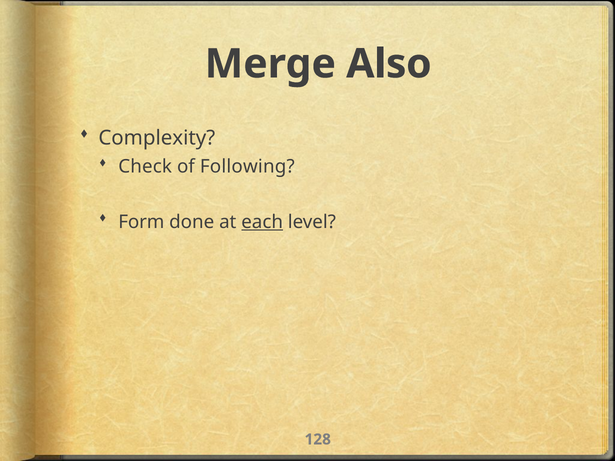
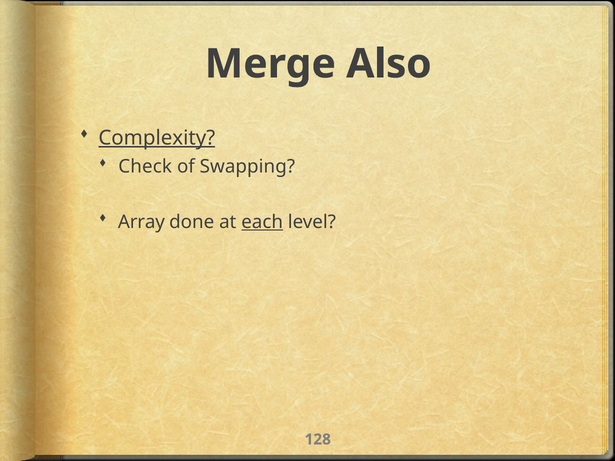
Complexity underline: none -> present (157, 138)
Following: Following -> Swapping (247, 167)
Form: Form -> Array (141, 222)
